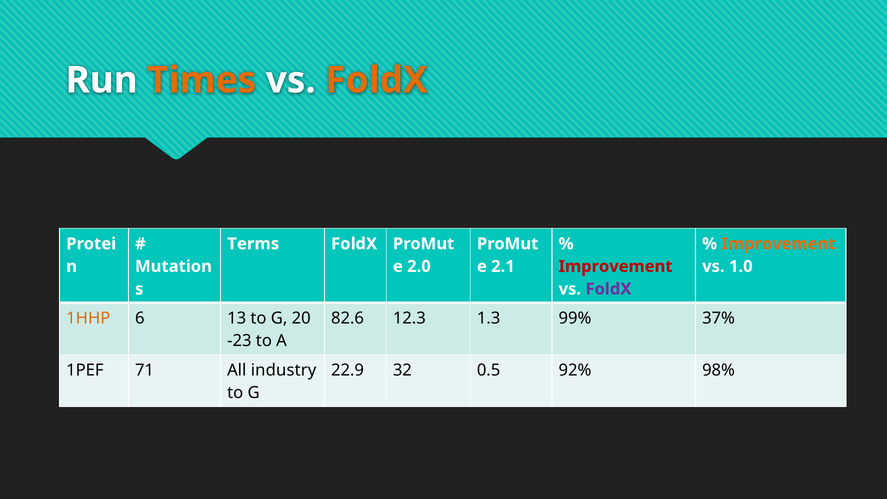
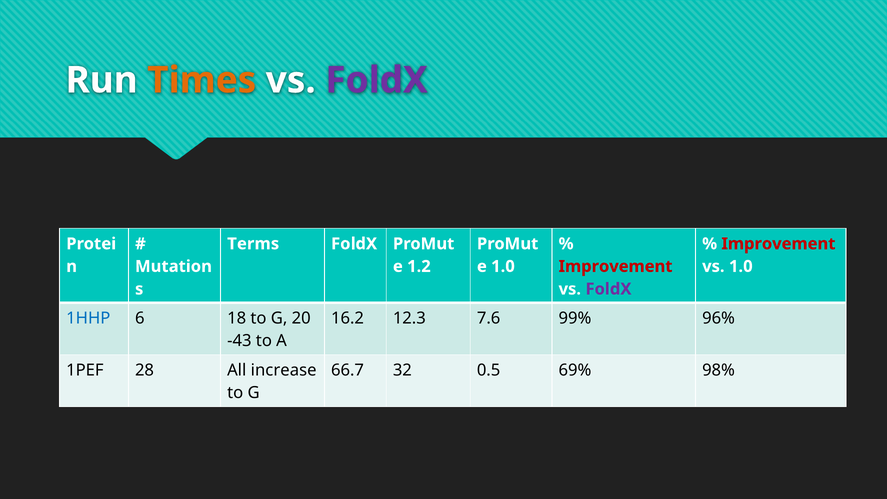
FoldX colour: orange -> purple (377, 80)
Improvement colour: orange -> red (778, 244)
2.0: 2.0 -> 1.2 (419, 266)
2.1: 2.1 -> 1.0 (503, 266)
1HHP colour: orange -> blue (88, 318)
13: 13 -> 18 (237, 318)
82.6: 82.6 -> 16.2 (348, 318)
1.3: 1.3 -> 7.6 (489, 318)
37%: 37% -> 96% (719, 318)
-23: -23 -> -43 (239, 341)
71: 71 -> 28 (145, 370)
industry: industry -> increase (284, 370)
22.9: 22.9 -> 66.7 (348, 370)
92%: 92% -> 69% (575, 370)
